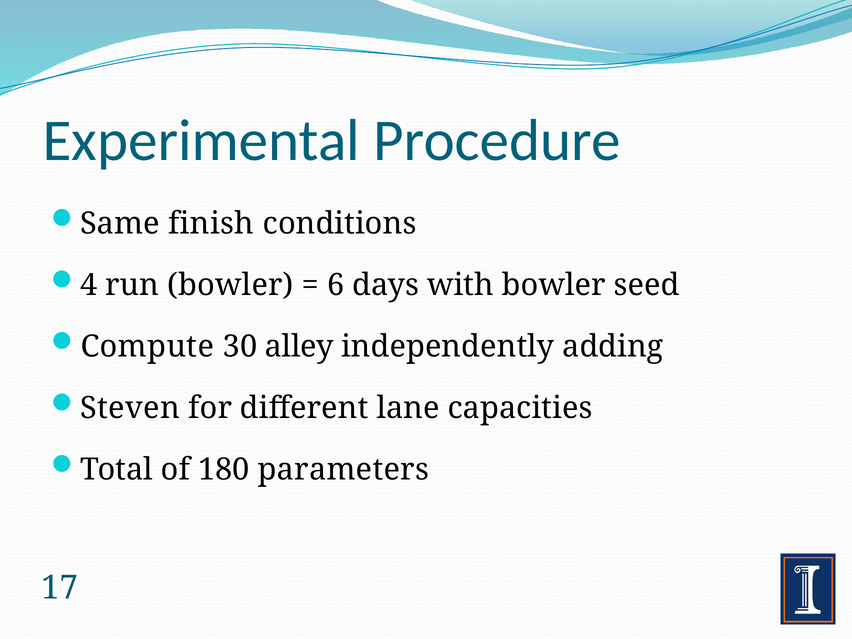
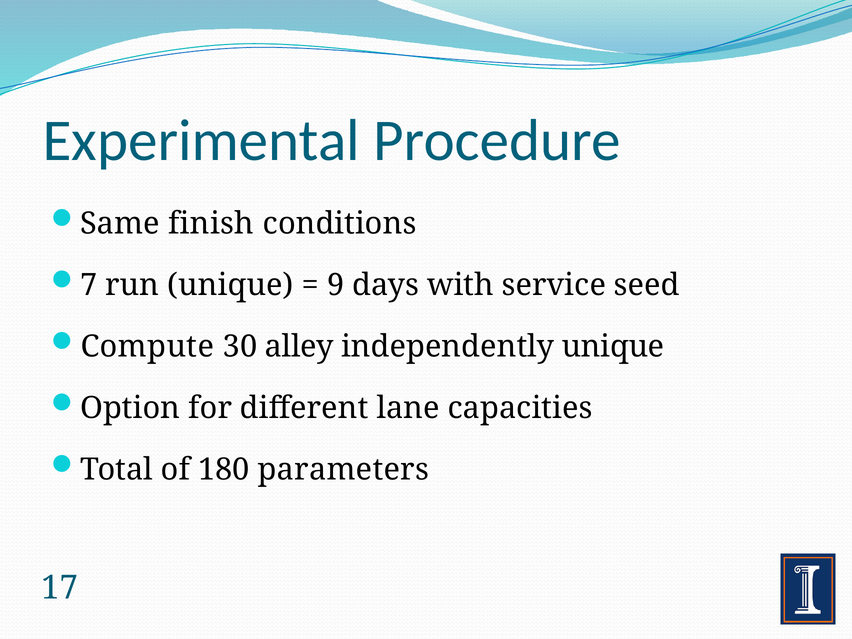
4: 4 -> 7 (89, 285)
run bowler: bowler -> unique (230, 285)
6: 6 -> 9 (336, 285)
with bowler: bowler -> service (554, 285)
independently adding: adding -> unique (613, 347)
Steven: Steven -> Option (130, 408)
